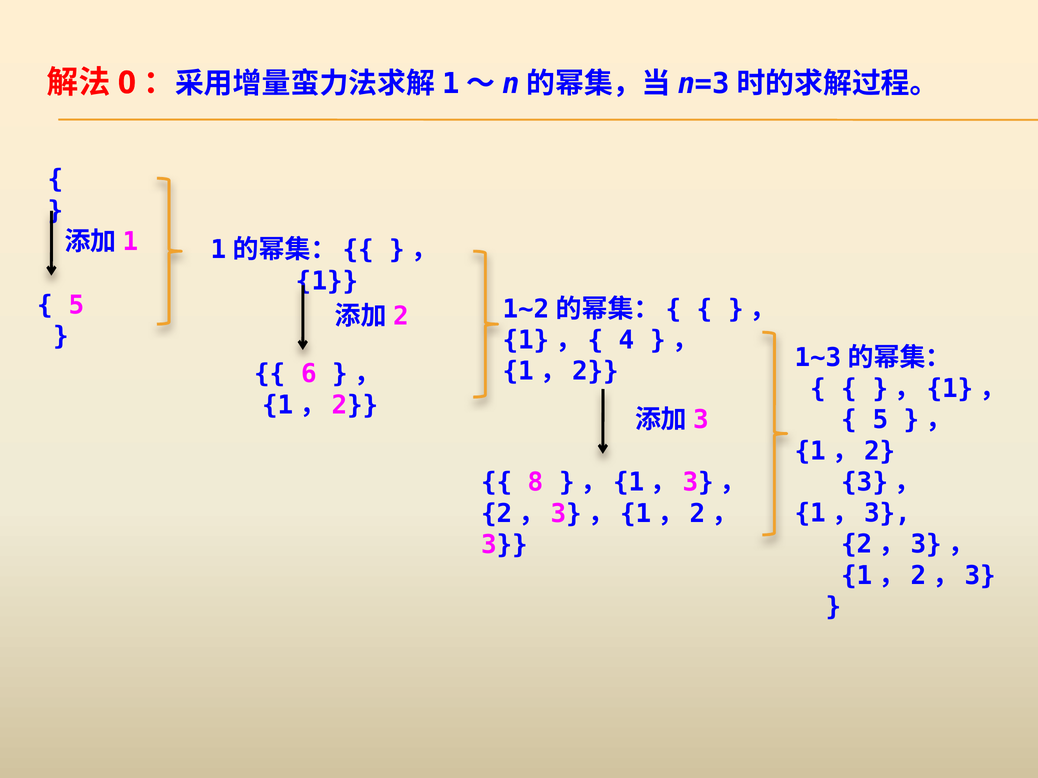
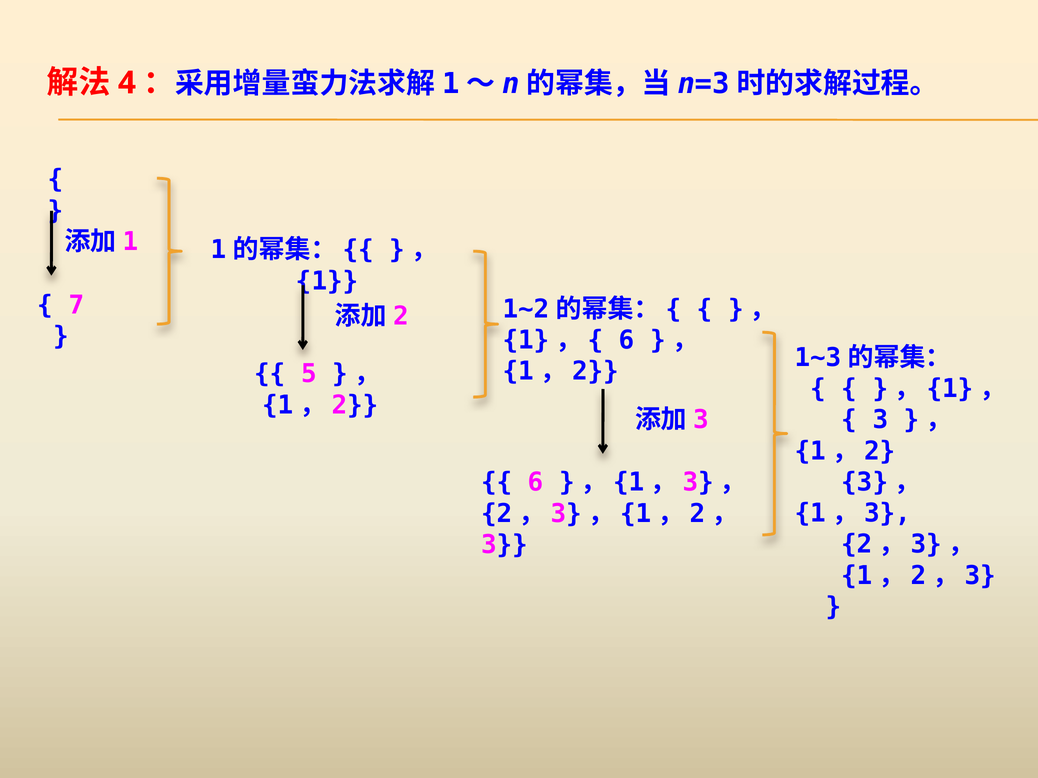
0: 0 -> 4 (127, 83)
5: 5 -> 7 (76, 305)
1}，{ 4: 4 -> 6 (627, 340)
6: 6 -> 5 (309, 374)
5: 5 -> 3 (880, 420)
8: 8 -> 6 (536, 483)
